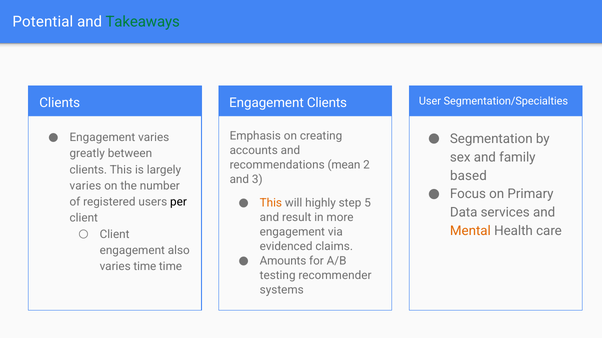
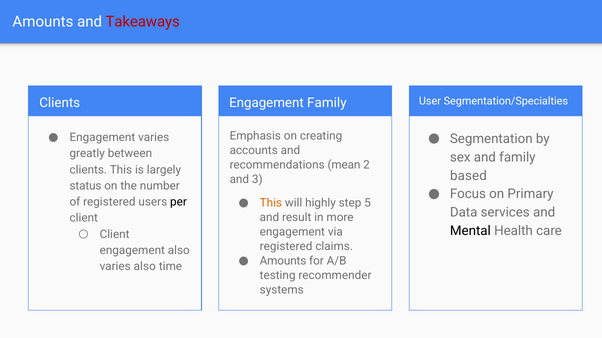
Potential: Potential -> Amounts (43, 22)
Takeaways colour: green -> red (143, 22)
Engagement Clients: Clients -> Family (327, 103)
varies: varies -> status (86, 186)
Mental colour: orange -> black (470, 231)
evidenced: evidenced -> registered (286, 247)
varies time: time -> also (145, 267)
